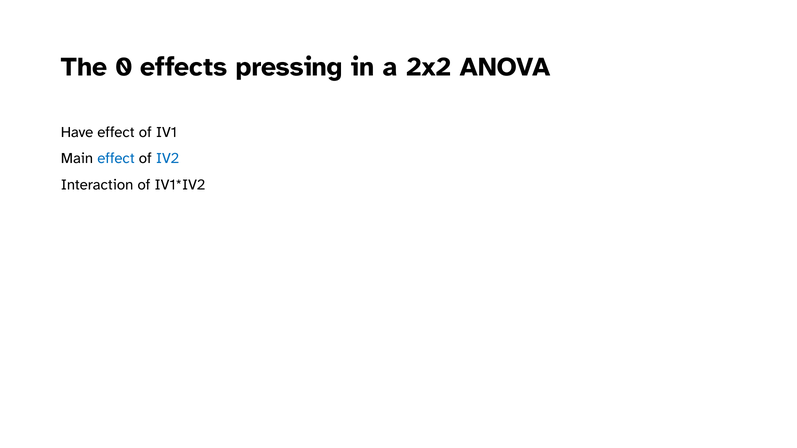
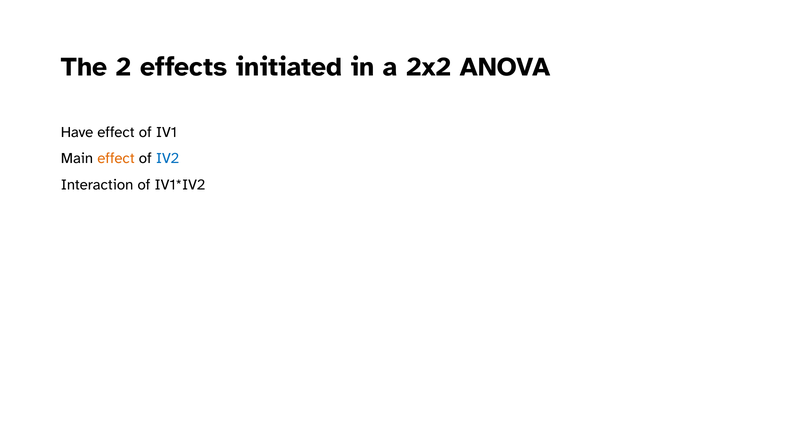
0: 0 -> 2 (124, 67)
pressing: pressing -> initiated (289, 67)
effect colour: blue -> orange (116, 159)
